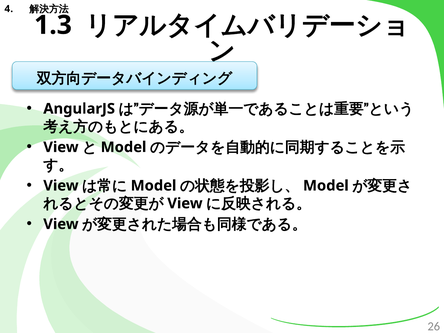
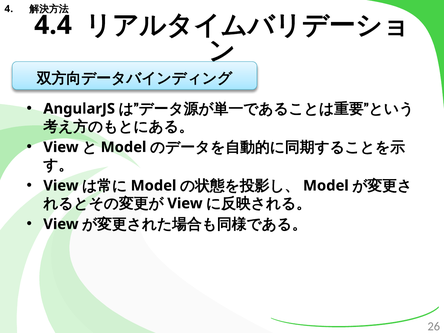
1.3: 1.3 -> 4.4 (53, 25)
